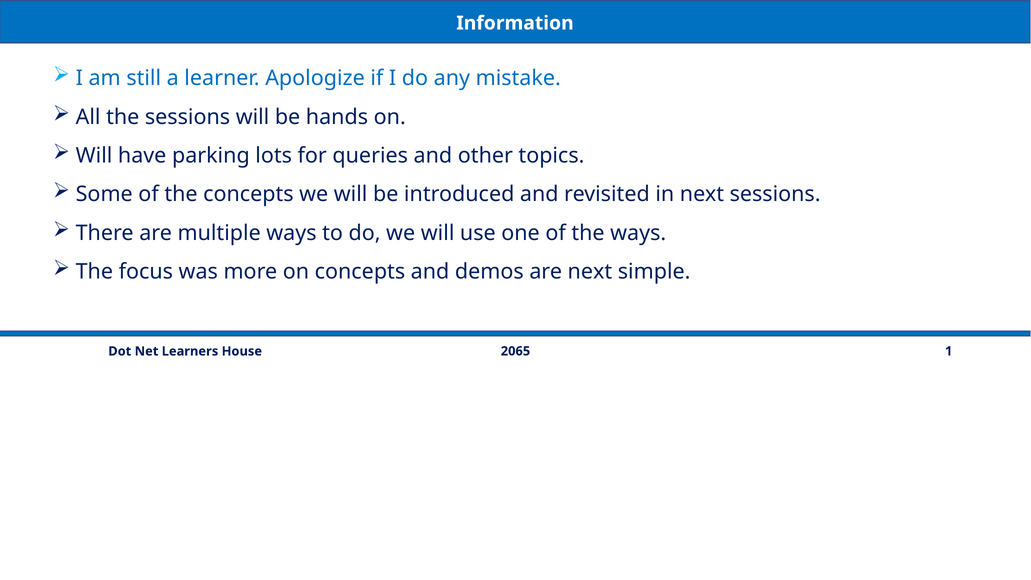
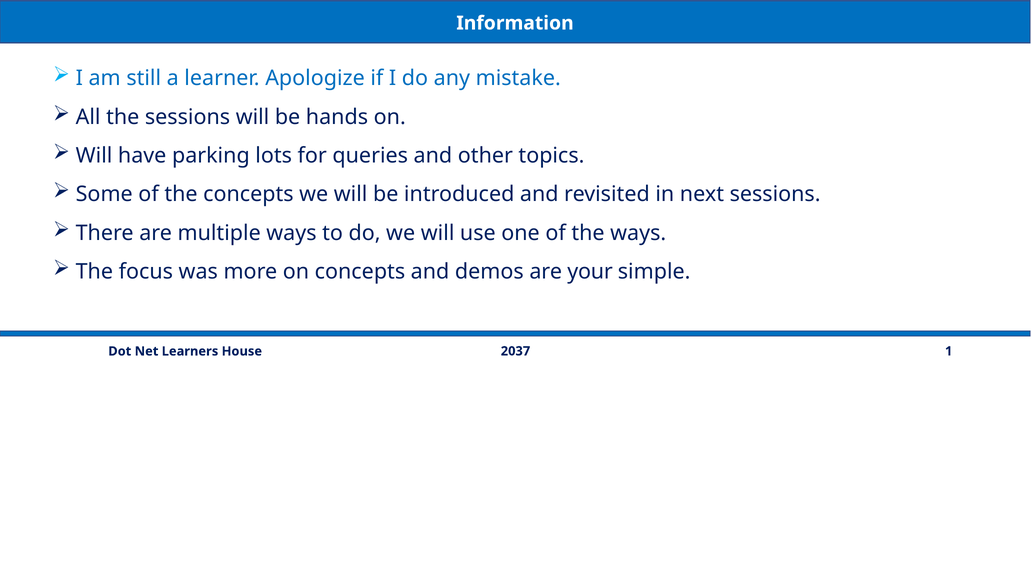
are next: next -> your (590, 272)
2065: 2065 -> 2037 (515, 351)
